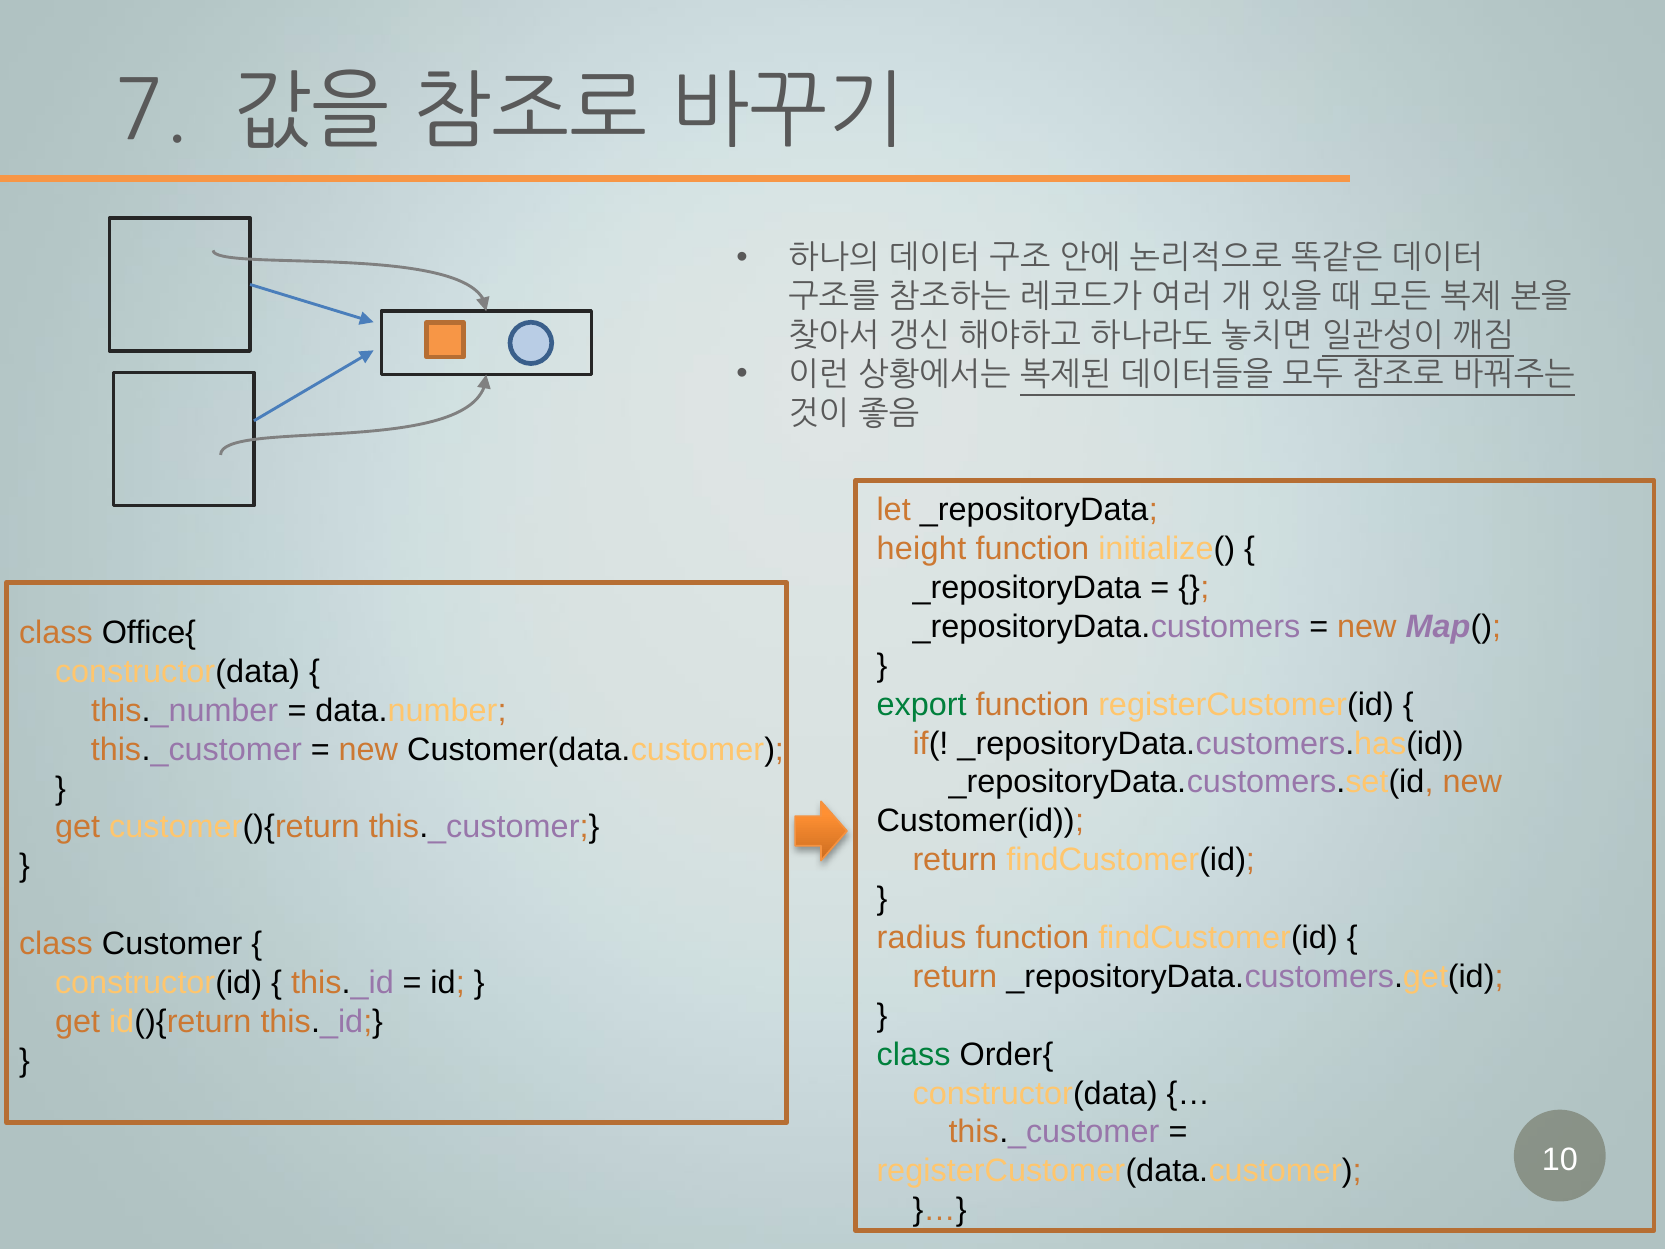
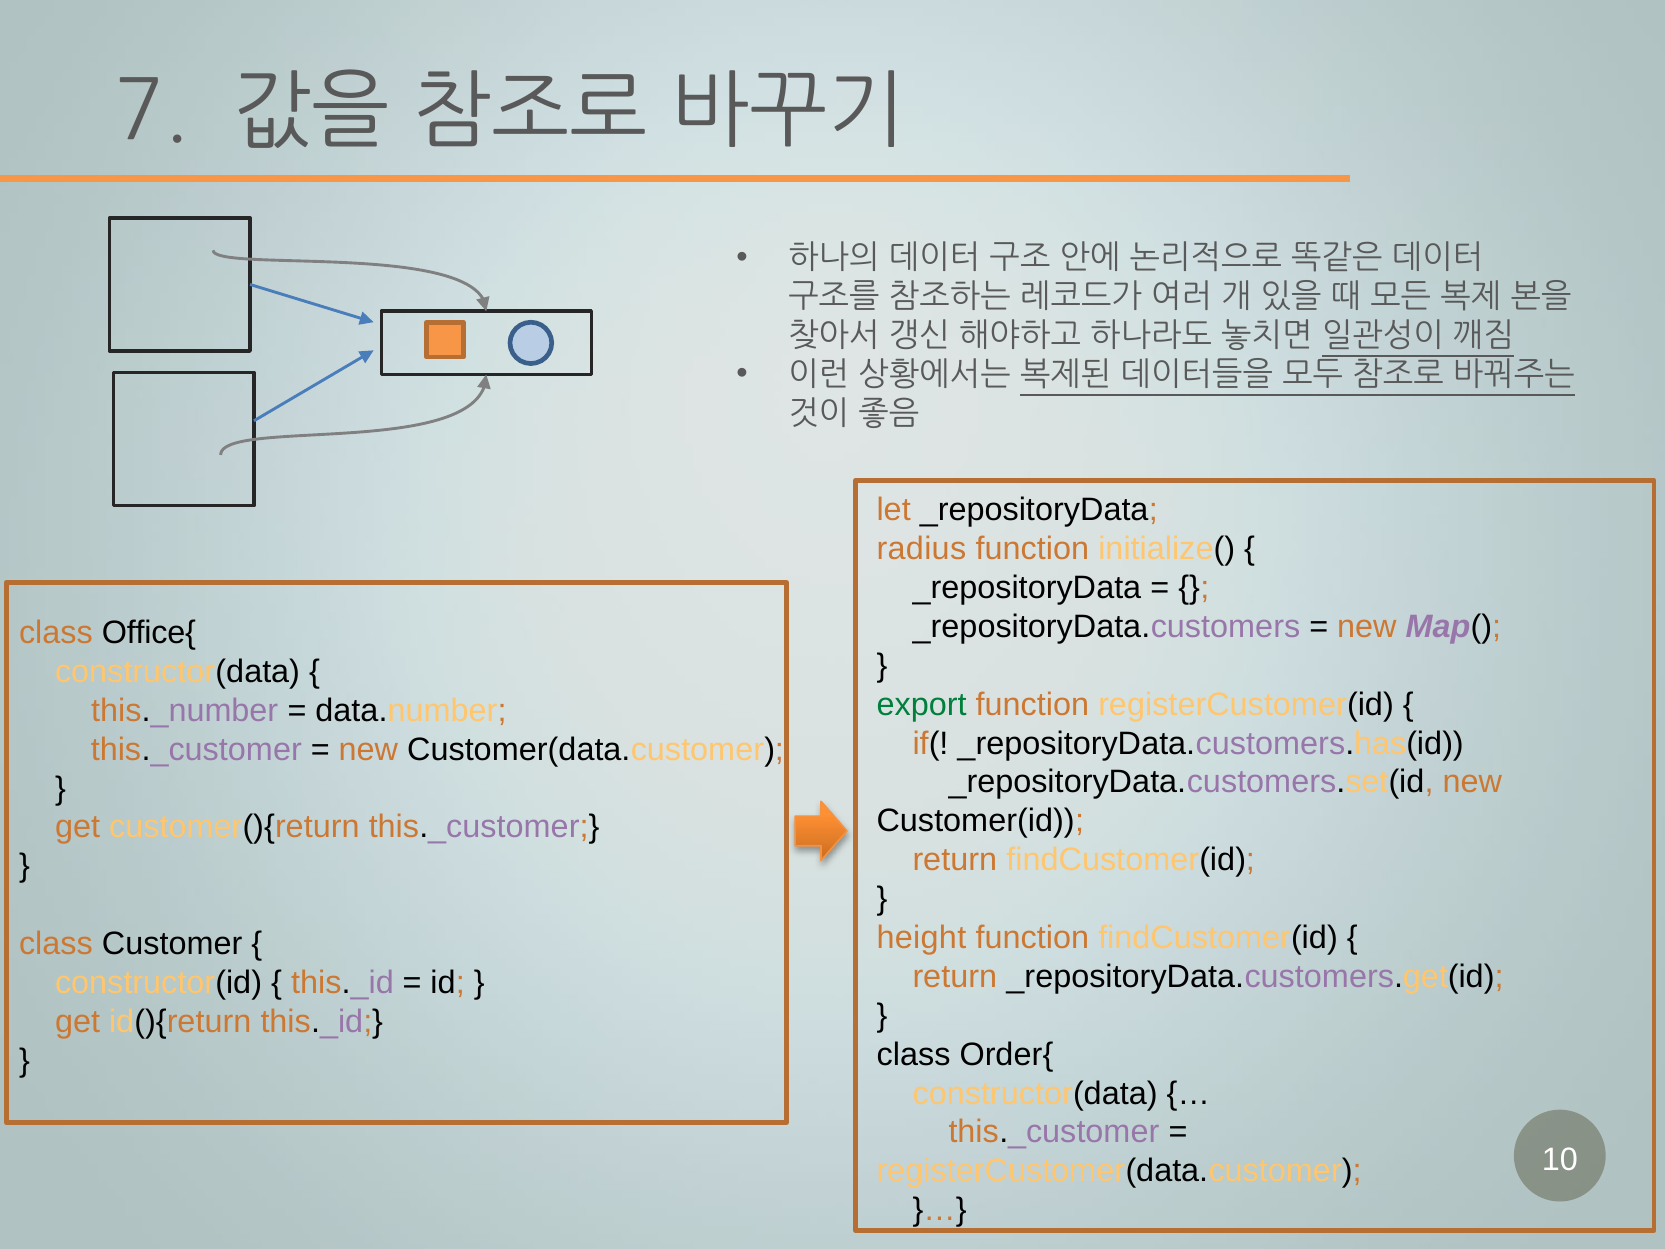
height: height -> radius (921, 549)
radius: radius -> height (921, 938)
class colour: green -> black (914, 1054)
